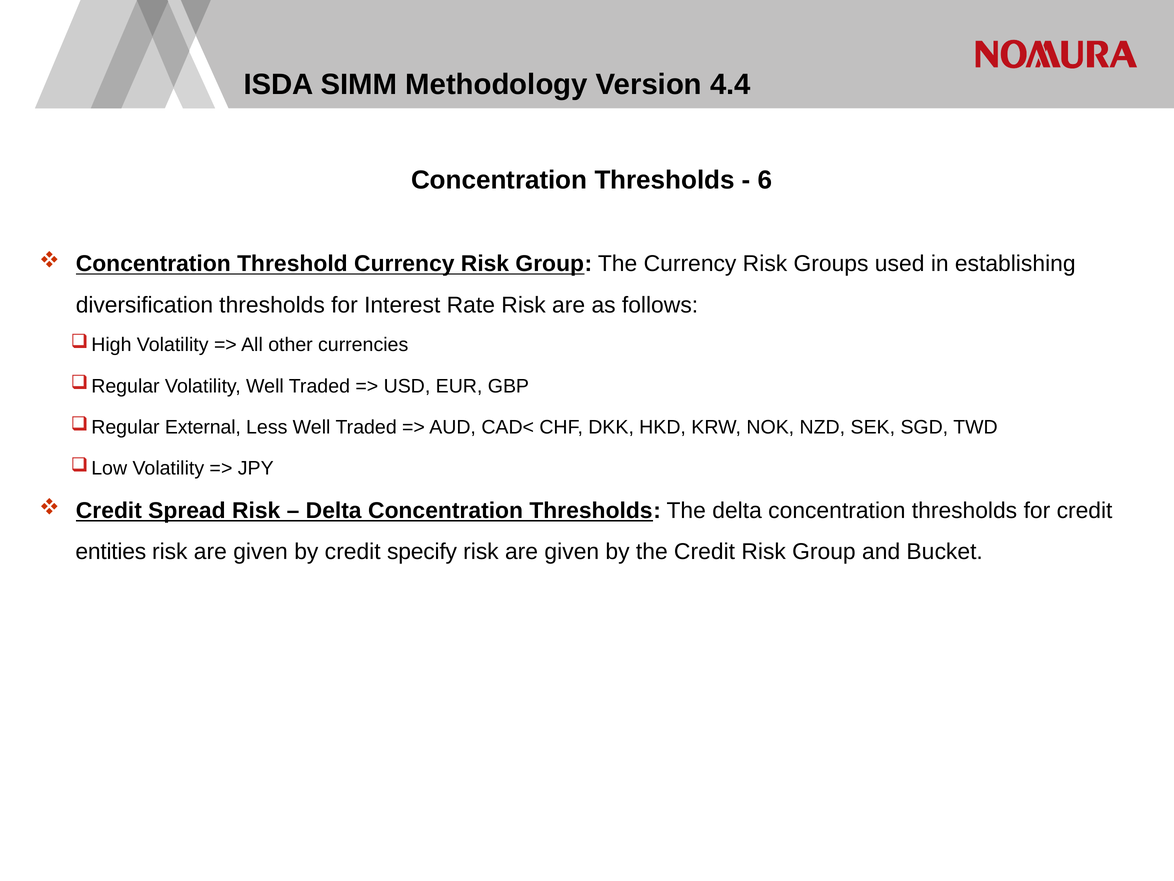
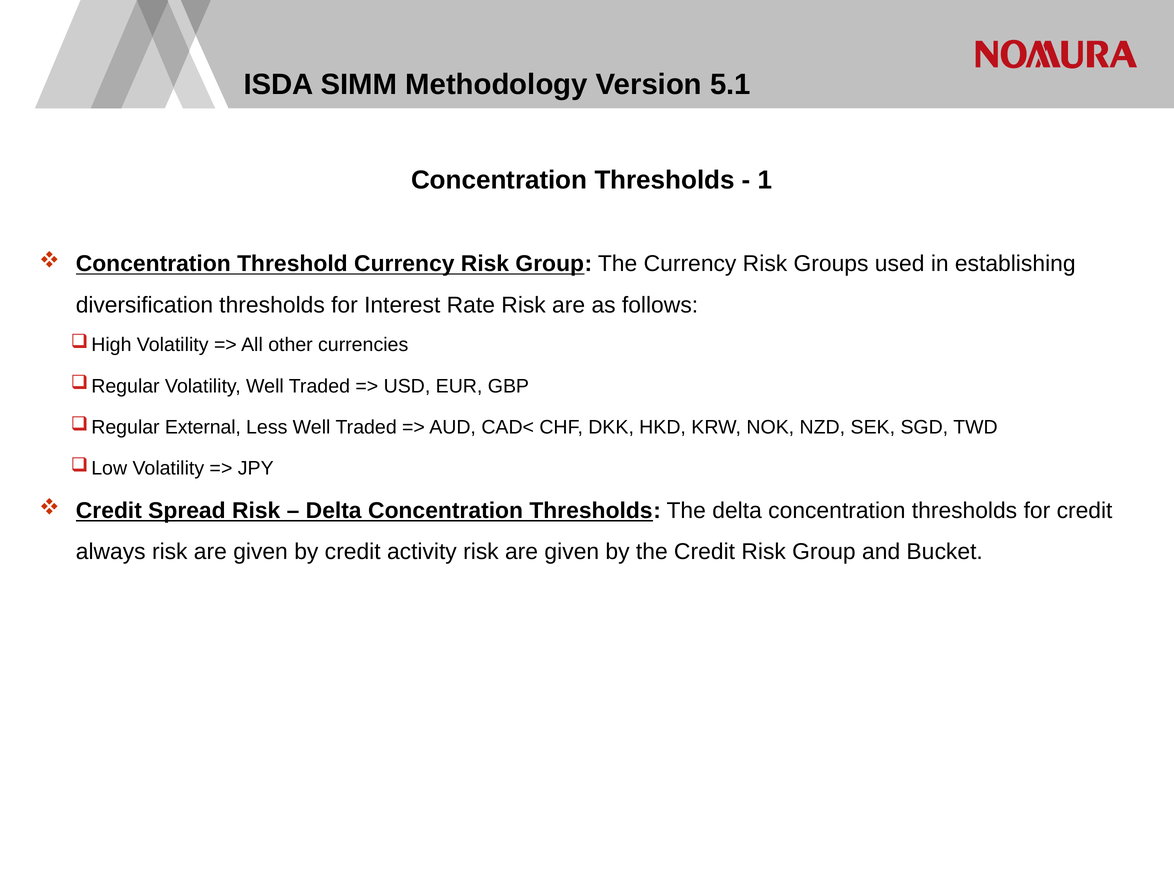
4.4: 4.4 -> 5.1 (730, 84)
6: 6 -> 1 (765, 180)
entities: entities -> always (111, 552)
specify: specify -> activity (422, 552)
